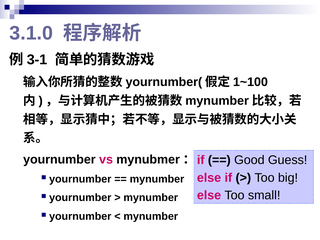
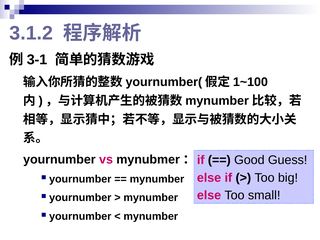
3.1.0: 3.1.0 -> 3.1.2 (31, 33)
